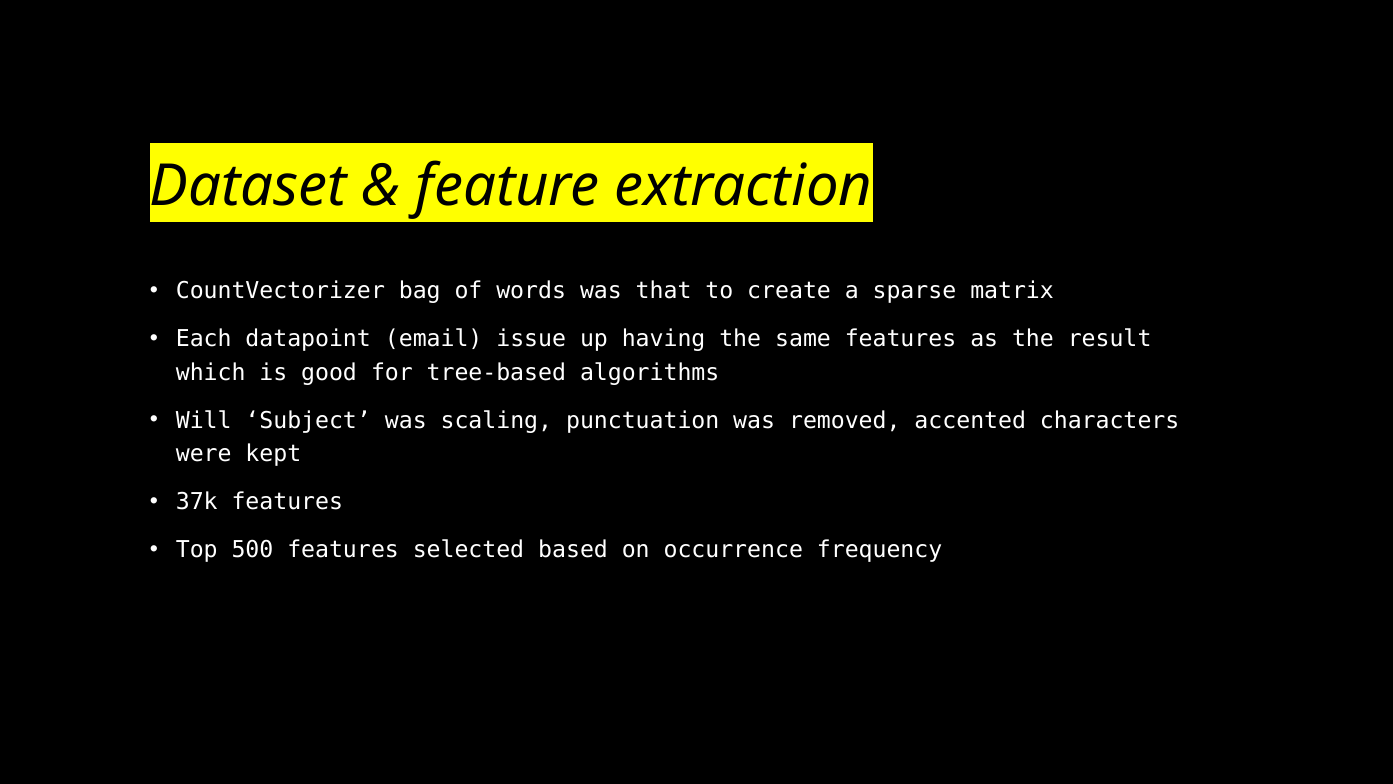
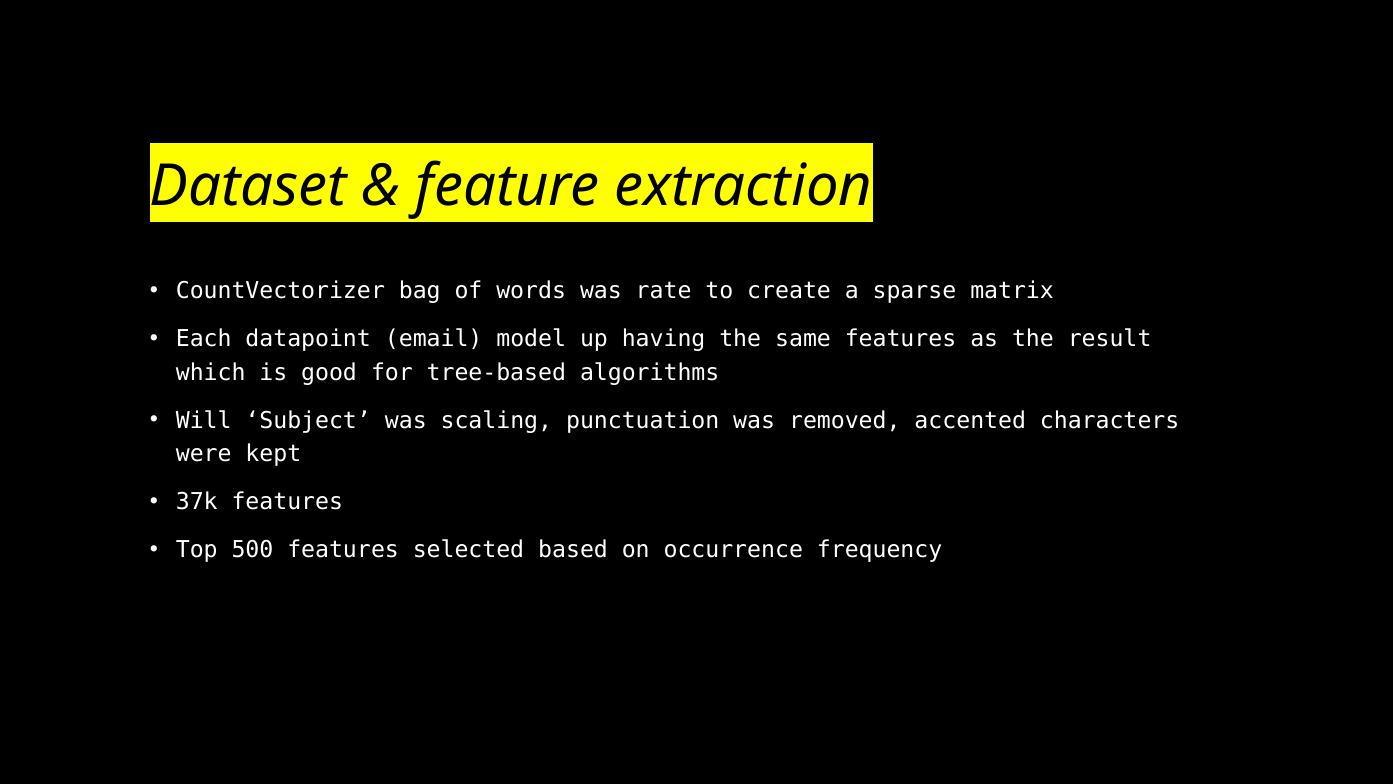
that: that -> rate (664, 291)
issue: issue -> model (531, 339)
